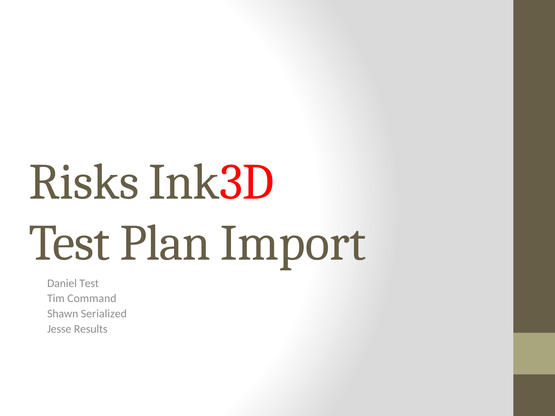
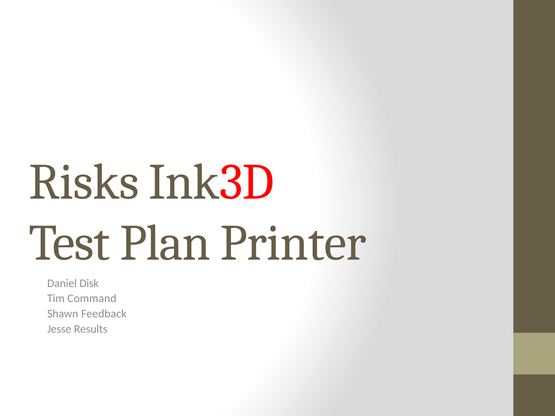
Import: Import -> Printer (293, 243)
Daniel Test: Test -> Disk (89, 283)
Serialized: Serialized -> Feedback (104, 314)
